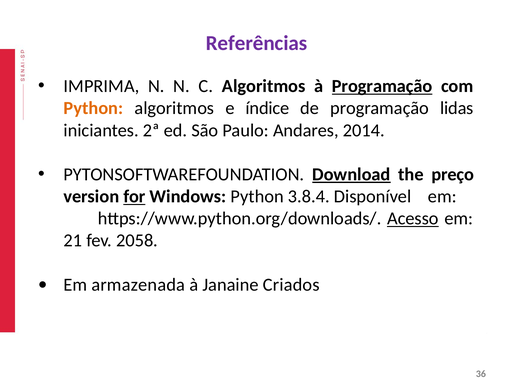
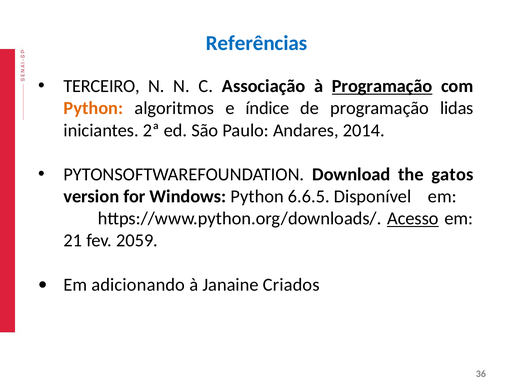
Referências colour: purple -> blue (257, 43)
IMPRIMA: IMPRIMA -> TERCEIRO (102, 86)
C Algoritmos: Algoritmos -> Associação (264, 86)
Download underline: present -> none (351, 174)
preço: preço -> gatos (452, 174)
for underline: present -> none (134, 196)
3.8.4: 3.8.4 -> 6.6.5 (309, 196)
2058: 2058 -> 2059 (137, 240)
armazenada: armazenada -> adicionando (138, 285)
